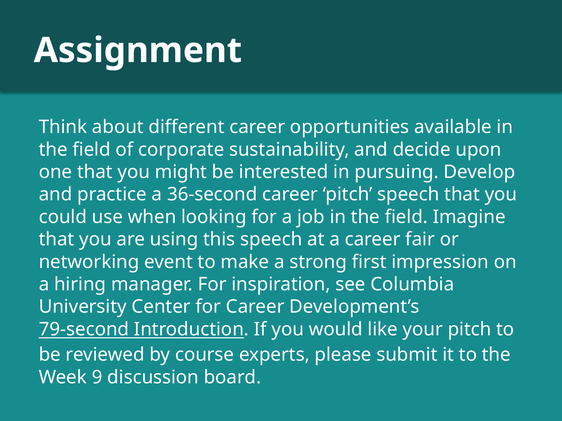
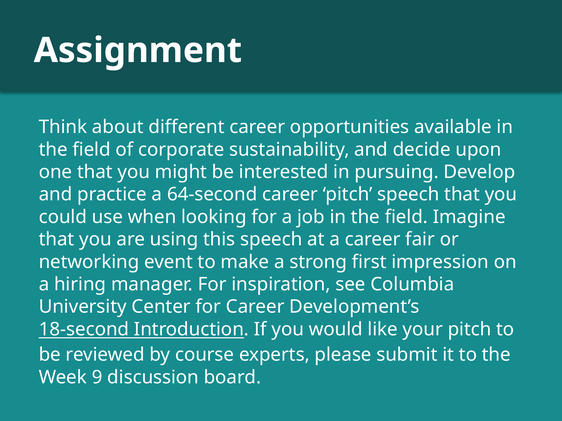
36-second: 36-second -> 64-second (212, 195)
79-second: 79-second -> 18-second (84, 330)
